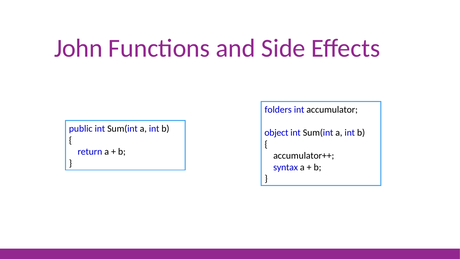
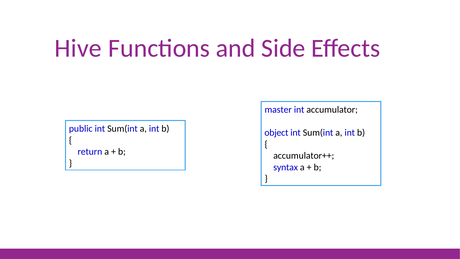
John: John -> Hive (78, 48)
folders: folders -> master (278, 110)
